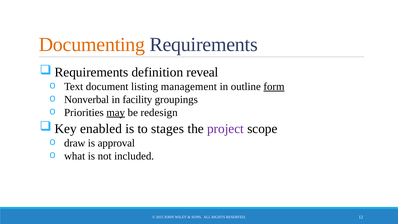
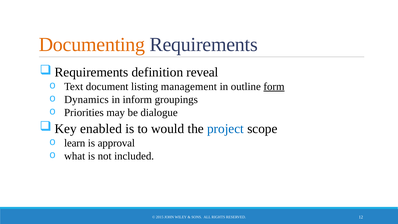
Nonverbal: Nonverbal -> Dynamics (86, 99)
facility: facility -> inform (137, 99)
may underline: present -> none (116, 112)
redesign: redesign -> dialogue (159, 112)
stages: stages -> would (168, 129)
project colour: purple -> blue (226, 129)
draw: draw -> learn (75, 143)
